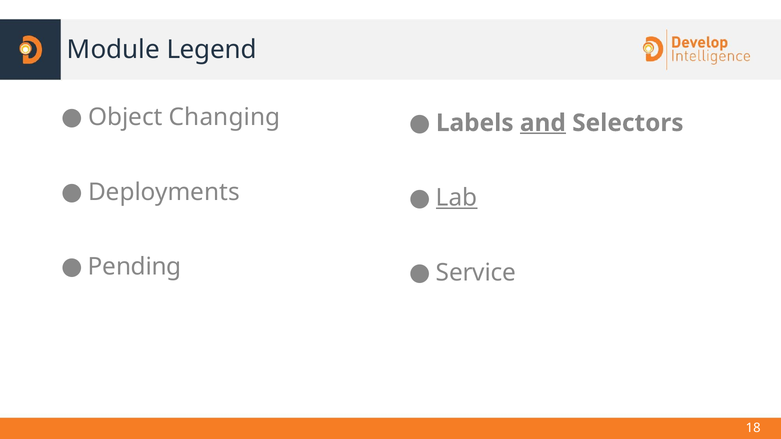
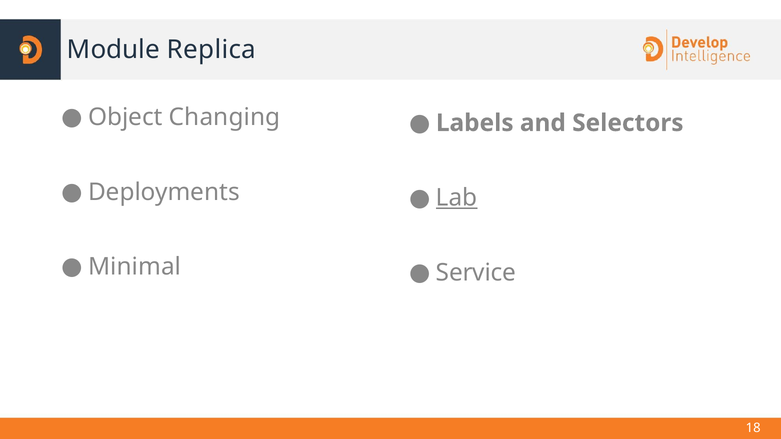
Legend: Legend -> Replica (211, 50)
and underline: present -> none (543, 123)
Pending: Pending -> Minimal (135, 267)
